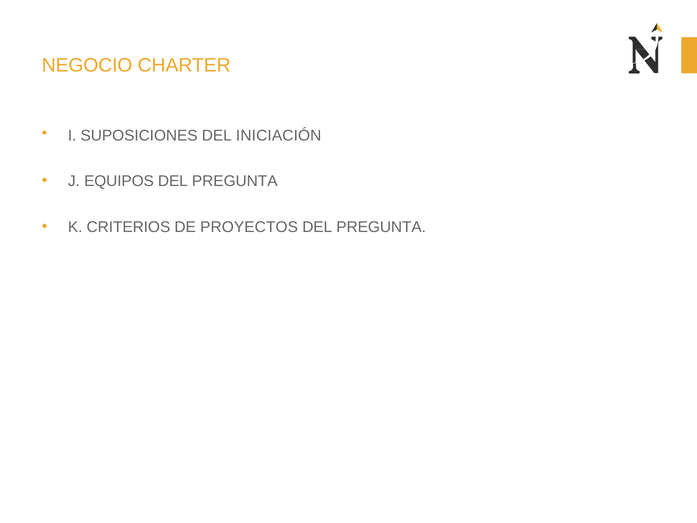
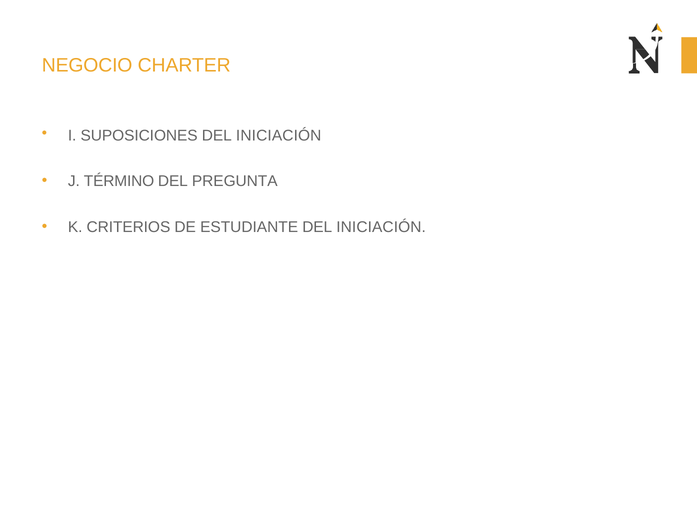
EQUIPOS: EQUIPOS -> TÉRMINO (119, 181)
PROYECTOS: PROYECTOS -> ESTUDIANTE (249, 227)
PREGUNTA: PREGUNTA -> INICIACIÓN (381, 227)
